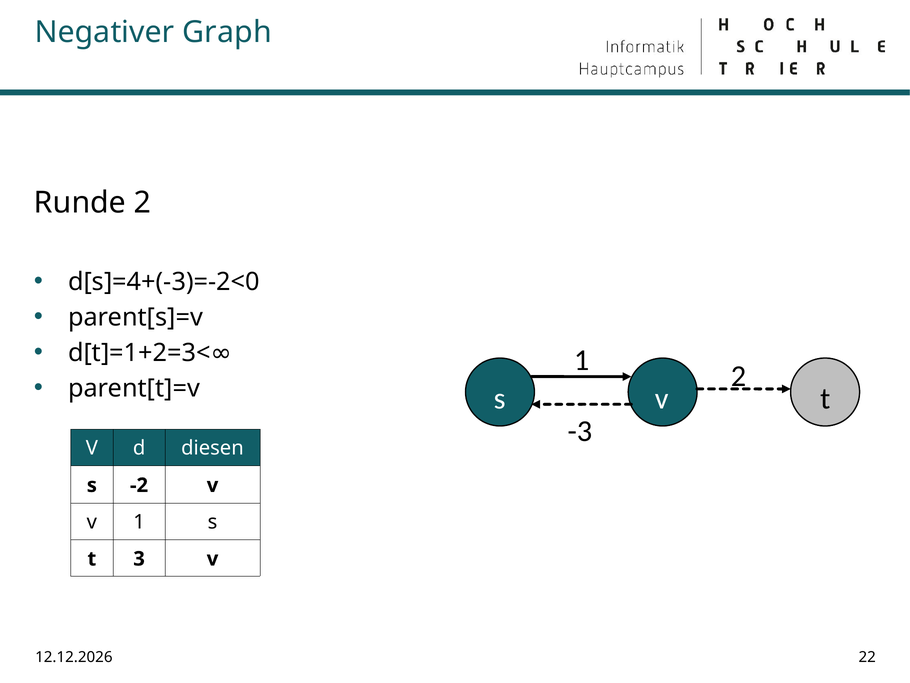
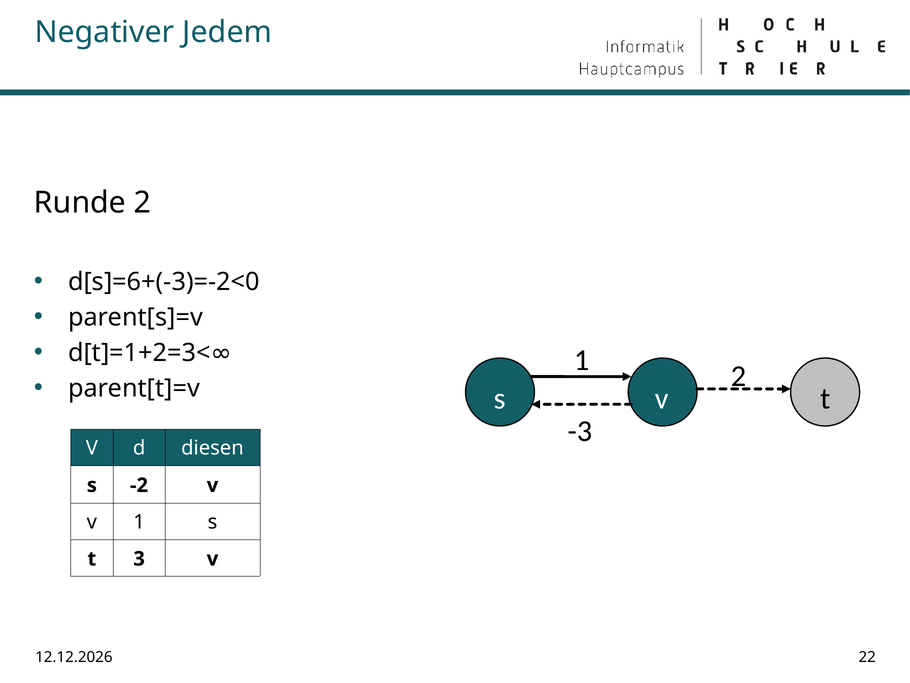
Graph: Graph -> Jedem (227, 32)
d[s]=4+(-3)=-2<0: d[s]=4+(-3)=-2<0 -> d[s]=6+(-3)=-2<0 (164, 282)
